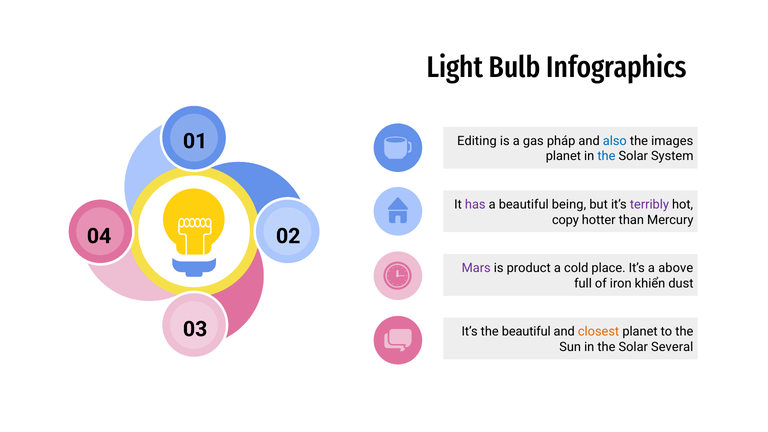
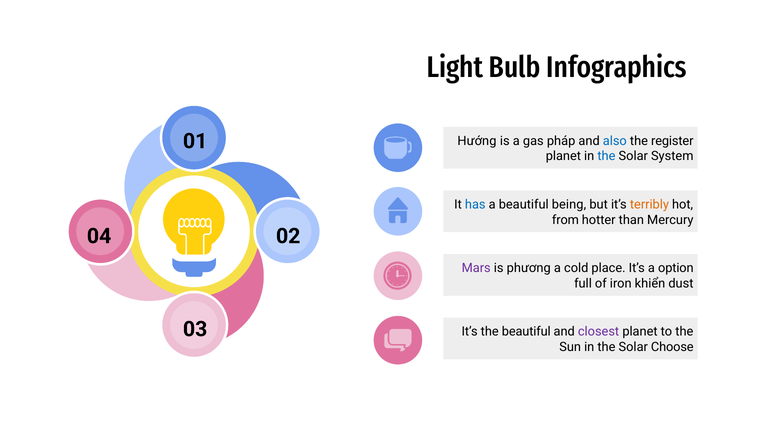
Editing: Editing -> Hướng (477, 141)
images: images -> register (672, 141)
has colour: purple -> blue (475, 204)
terribly colour: purple -> orange (649, 204)
copy: copy -> from (565, 220)
product: product -> phương (529, 268)
above: above -> option (676, 268)
closest colour: orange -> purple (599, 332)
Several: Several -> Choose (672, 347)
